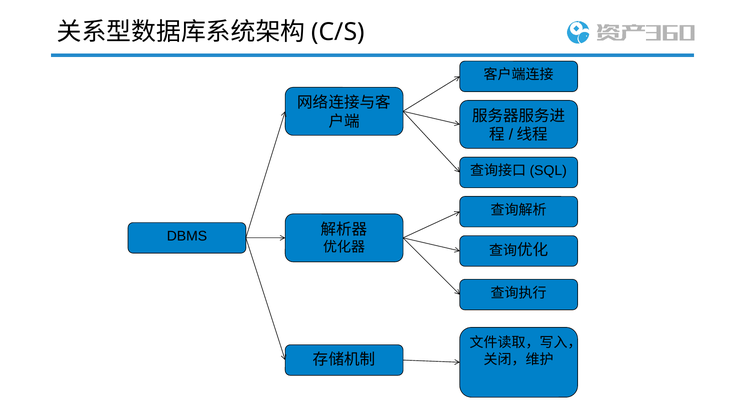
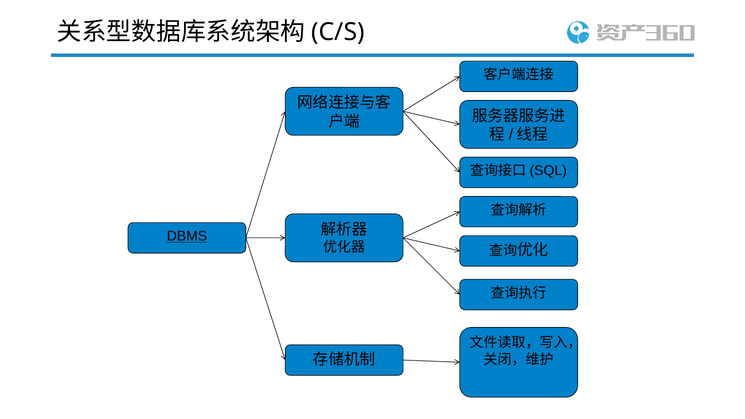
DBMS underline: none -> present (187, 236)
